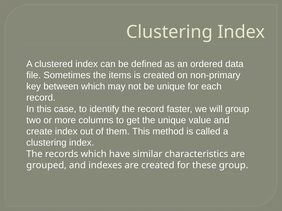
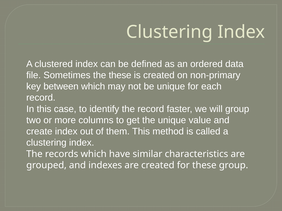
the items: items -> these (120, 75)
